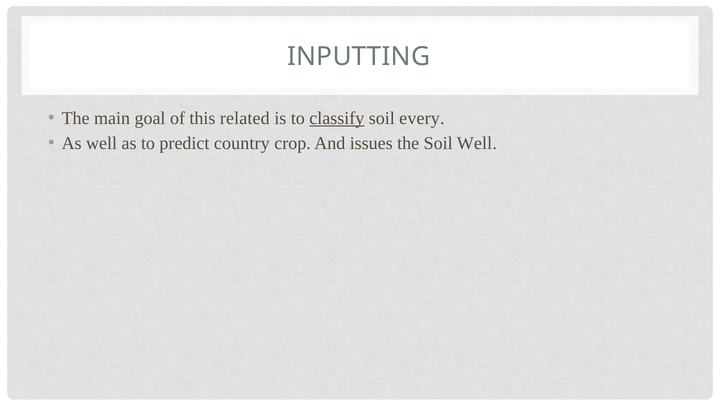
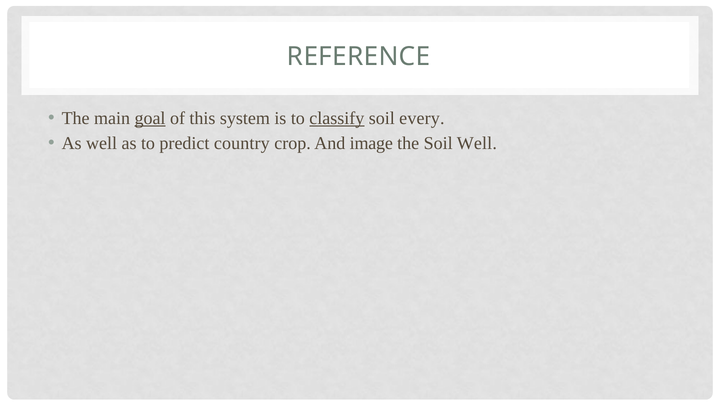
INPUTTING: INPUTTING -> REFERENCE (359, 57)
goal underline: none -> present (150, 118)
related: related -> system (245, 118)
issues: issues -> image (371, 143)
